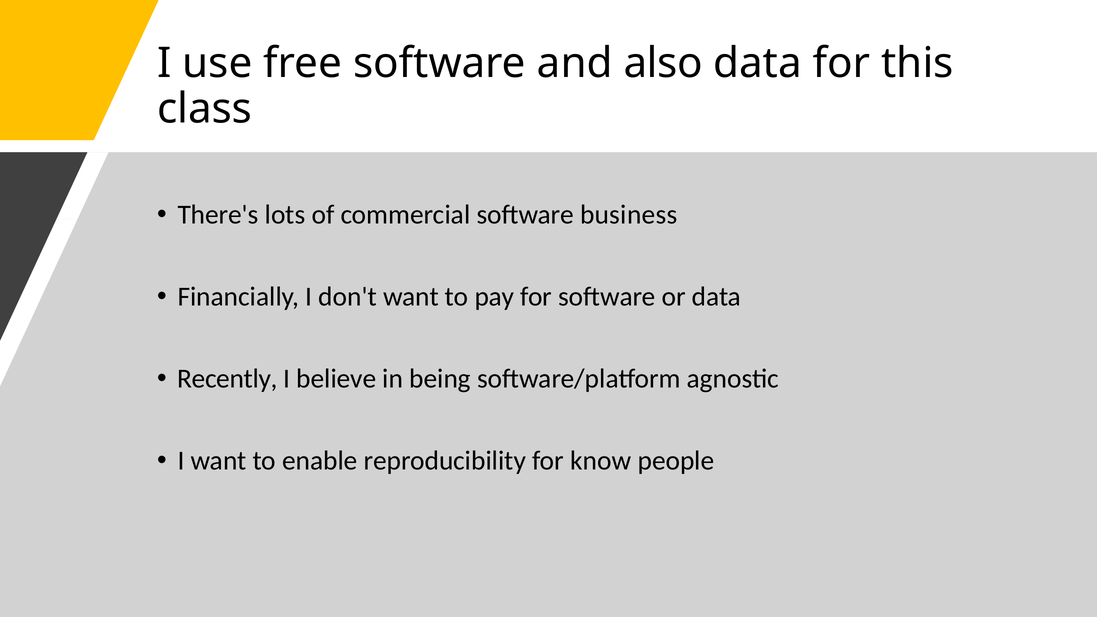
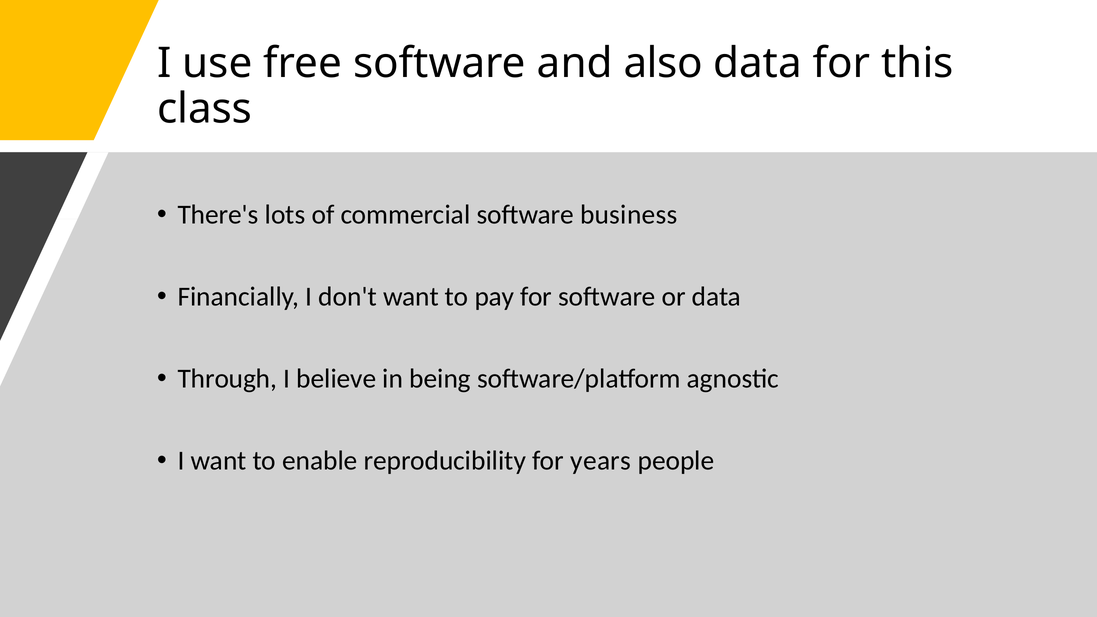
Recently: Recently -> Through (227, 379)
know: know -> years (601, 461)
